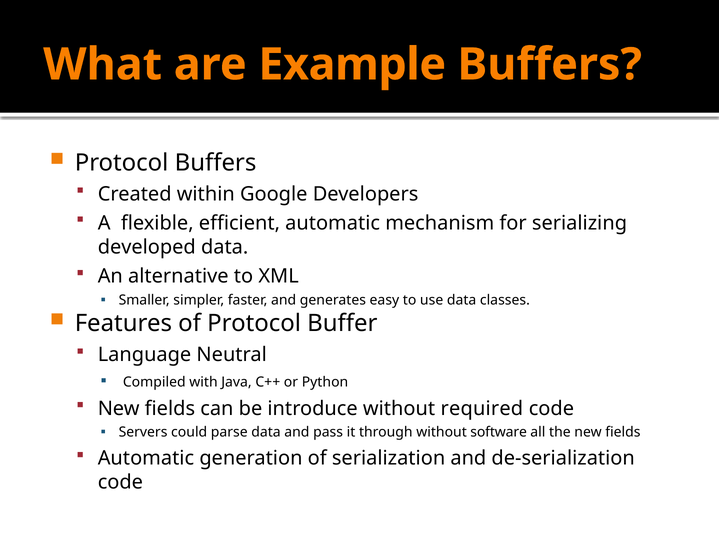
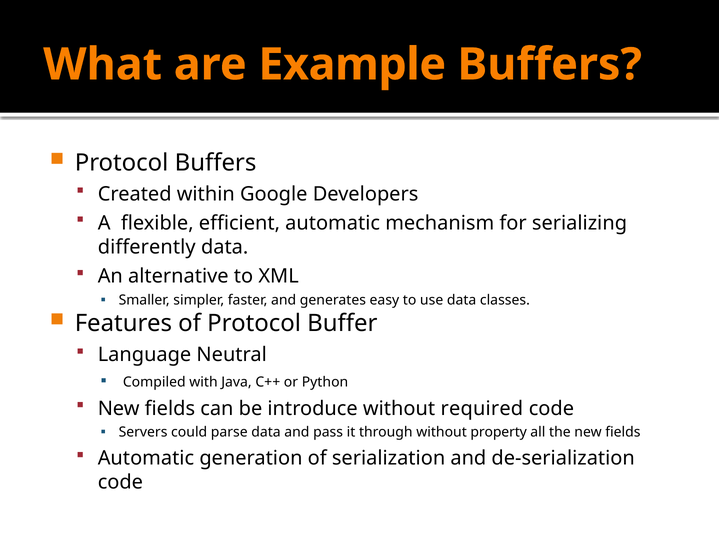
developed: developed -> differently (147, 247)
software: software -> property (499, 433)
